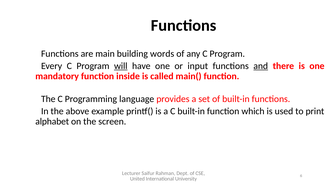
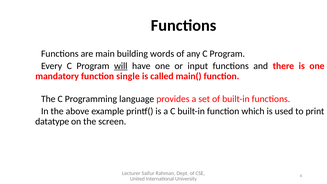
and underline: present -> none (261, 66)
inside: inside -> single (128, 76)
alphabet: alphabet -> datatype (52, 121)
